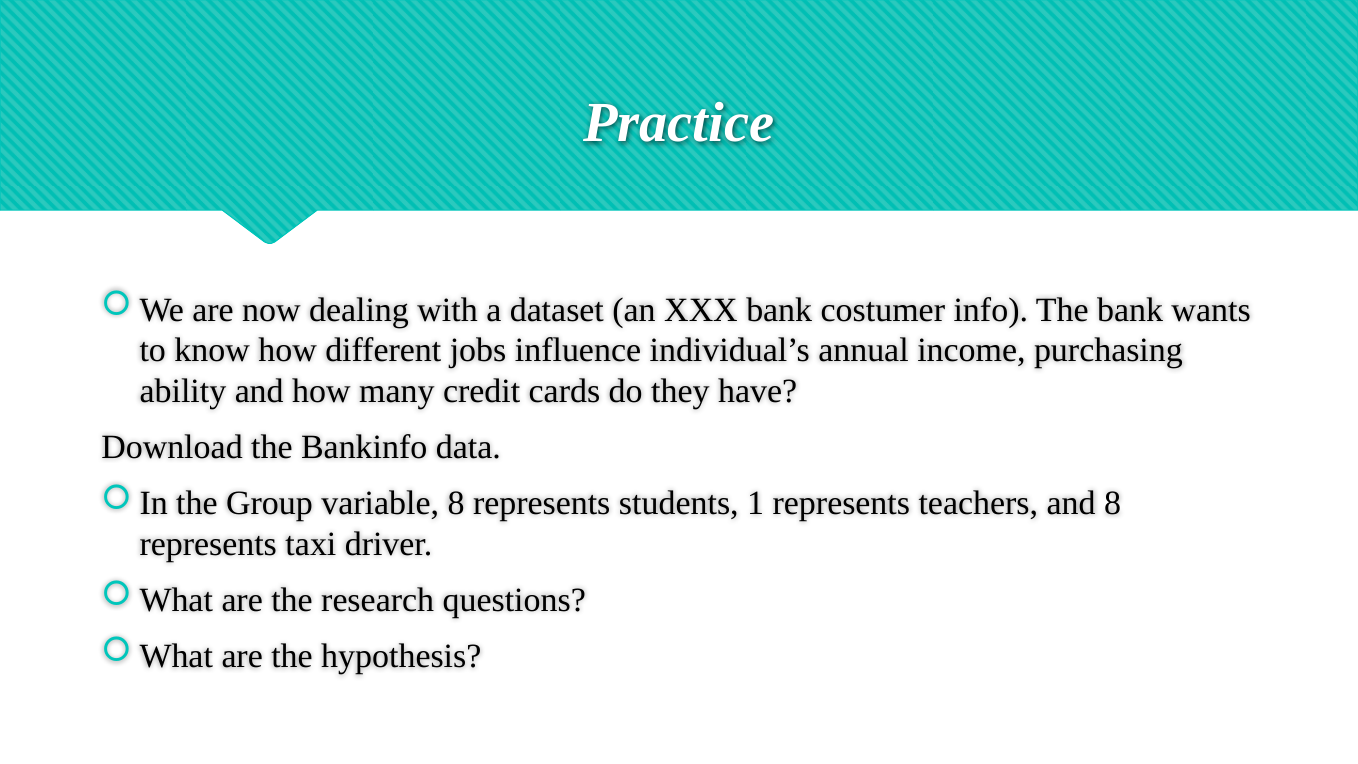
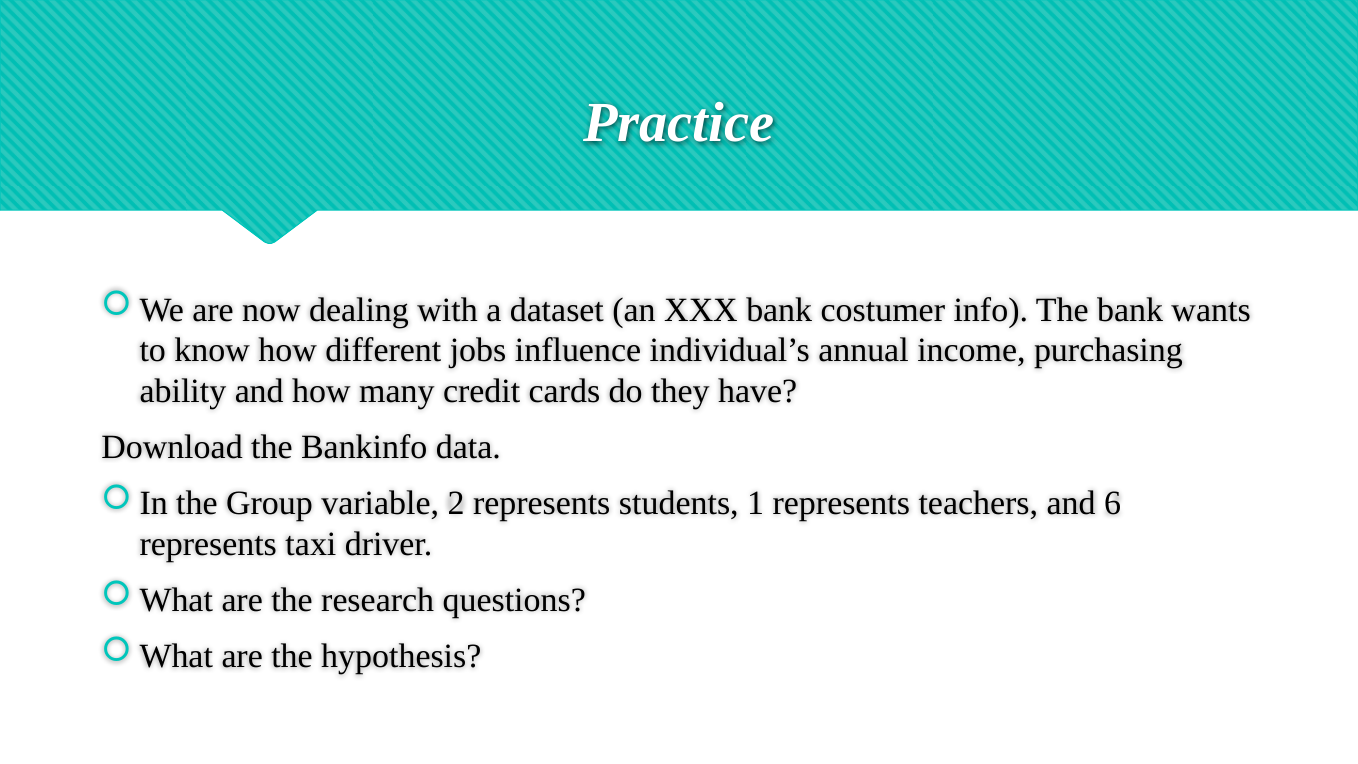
variable 8: 8 -> 2 (456, 503)
and 8: 8 -> 6 (1113, 503)
